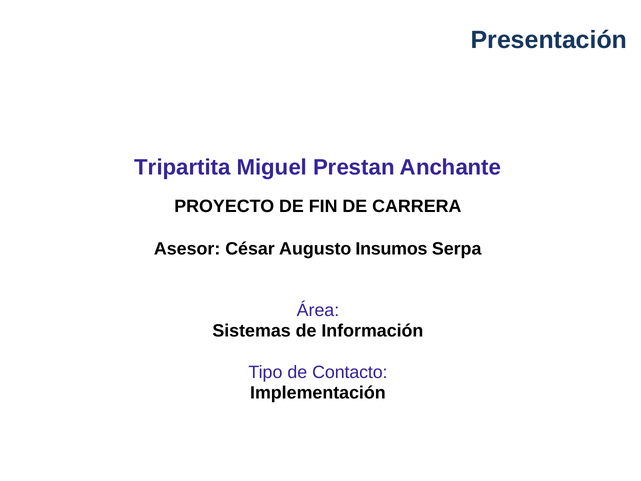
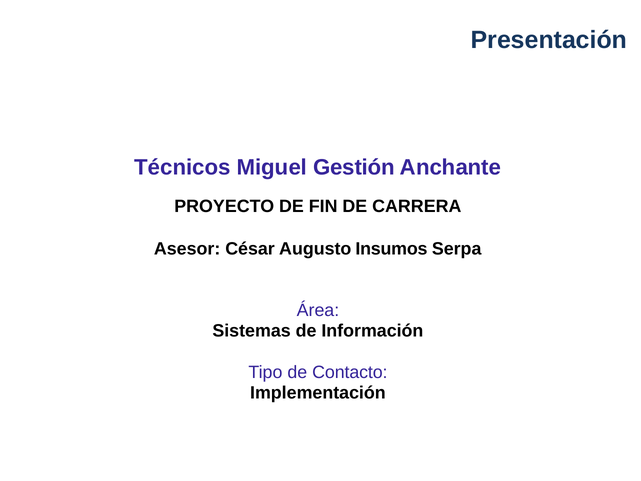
Tripartita: Tripartita -> Técnicos (182, 167)
Prestan: Prestan -> Gestión (354, 167)
